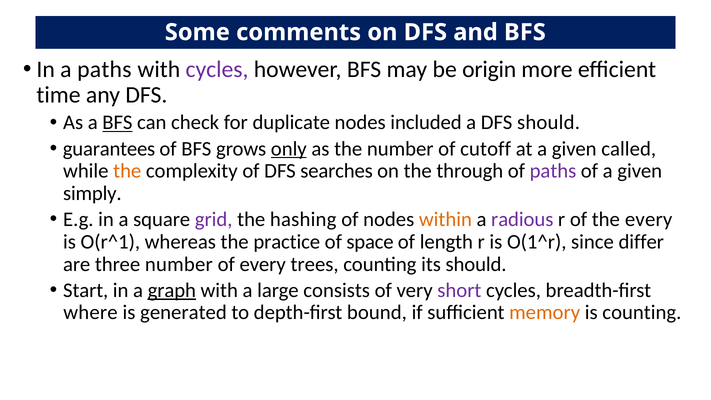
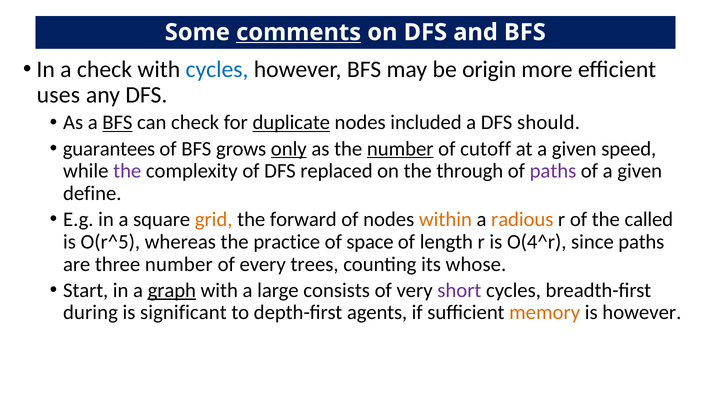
comments underline: none -> present (299, 32)
a paths: paths -> check (104, 69)
cycles colour: purple -> blue (217, 69)
time: time -> uses (58, 95)
duplicate underline: none -> present (291, 123)
number underline: none -> present (400, 149)
called: called -> speed (629, 149)
the colour: orange -> purple (127, 171)
searches: searches -> replaced (337, 171)
simply: simply -> define (92, 193)
grid colour: purple -> orange (214, 219)
hashing: hashing -> forward (303, 219)
radious colour: purple -> orange (522, 219)
the every: every -> called (649, 219)
O(r^1: O(r^1 -> O(r^5 (110, 242)
O(1^r: O(1^r -> O(4^r (537, 242)
since differ: differ -> paths (641, 242)
its should: should -> whose (476, 264)
where: where -> during (91, 313)
generated: generated -> significant (183, 313)
bound: bound -> agents (377, 313)
is counting: counting -> however (642, 313)
